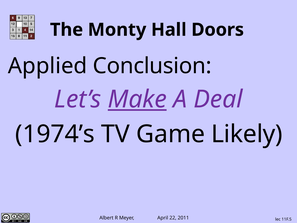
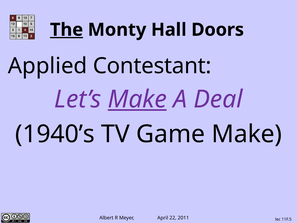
The underline: none -> present (67, 30)
Conclusion: Conclusion -> Contestant (152, 66)
1974’s: 1974’s -> 1940’s (55, 134)
Game Likely: Likely -> Make (247, 134)
